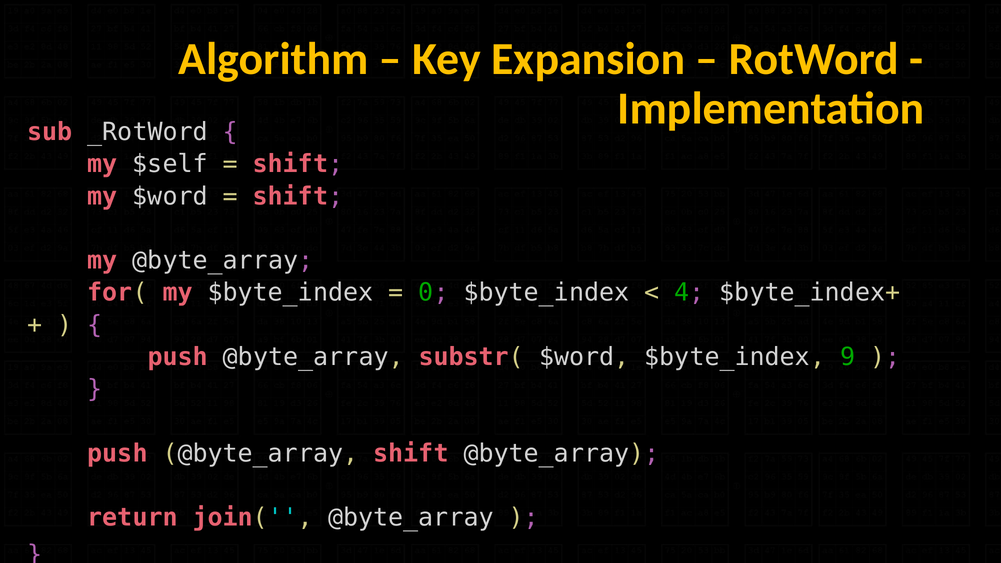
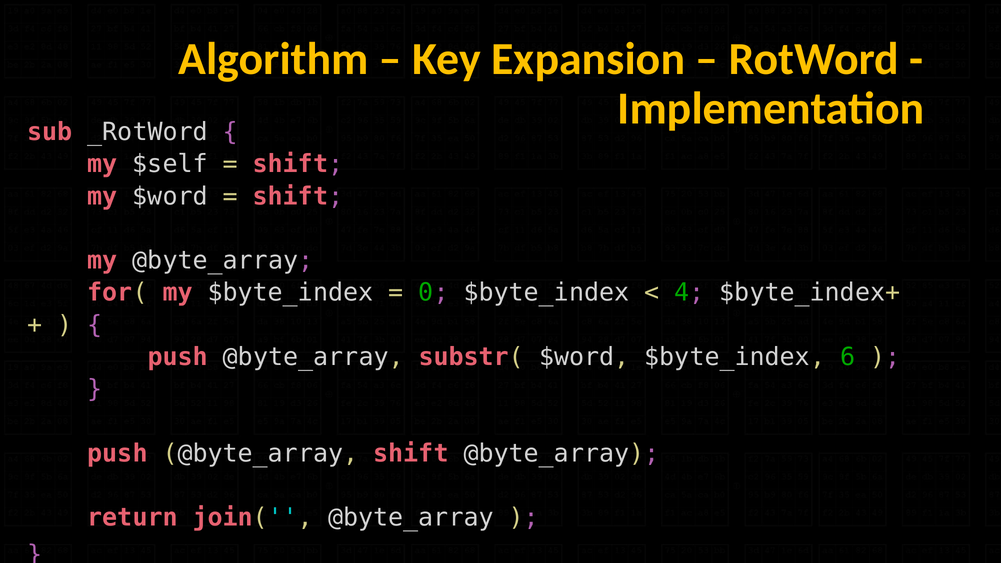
9: 9 -> 6 (848, 357)
